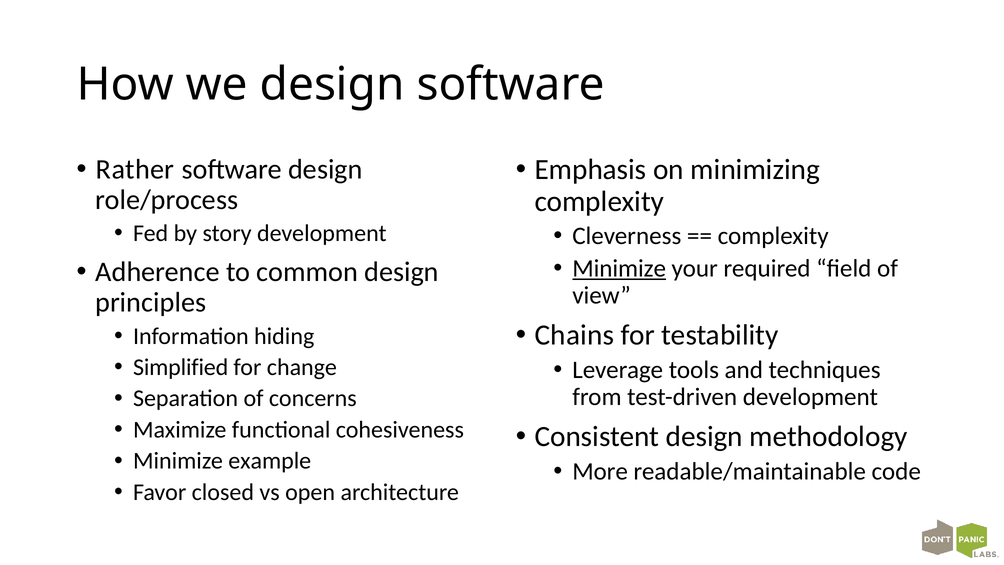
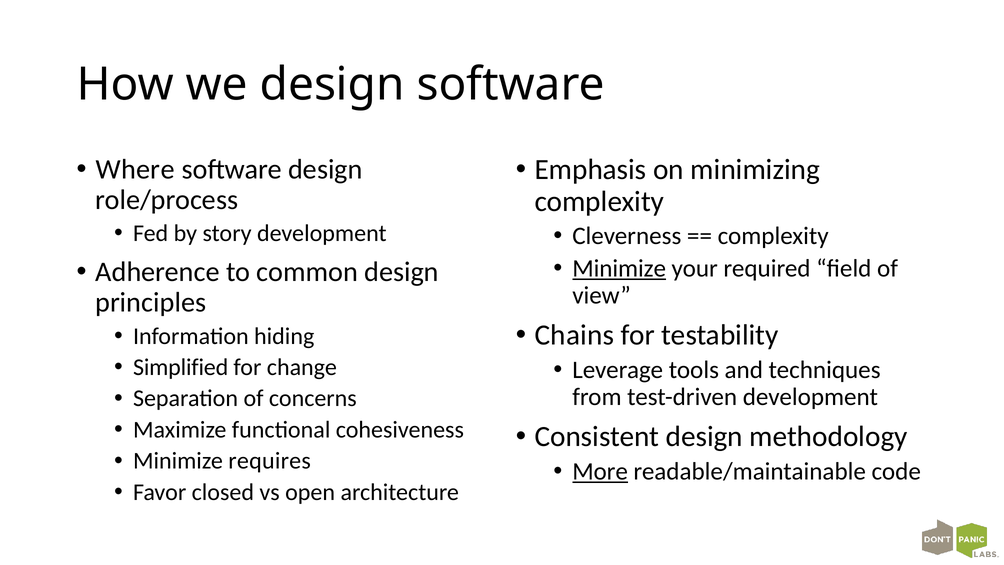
Rather: Rather -> Where (135, 169)
example: example -> requires (270, 461)
More underline: none -> present (600, 471)
